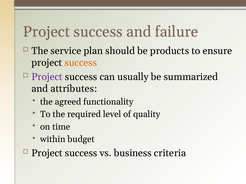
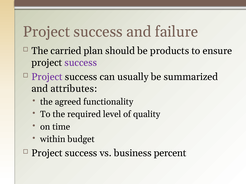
service: service -> carried (66, 51)
success colour: orange -> purple (81, 63)
criteria: criteria -> percent (170, 153)
